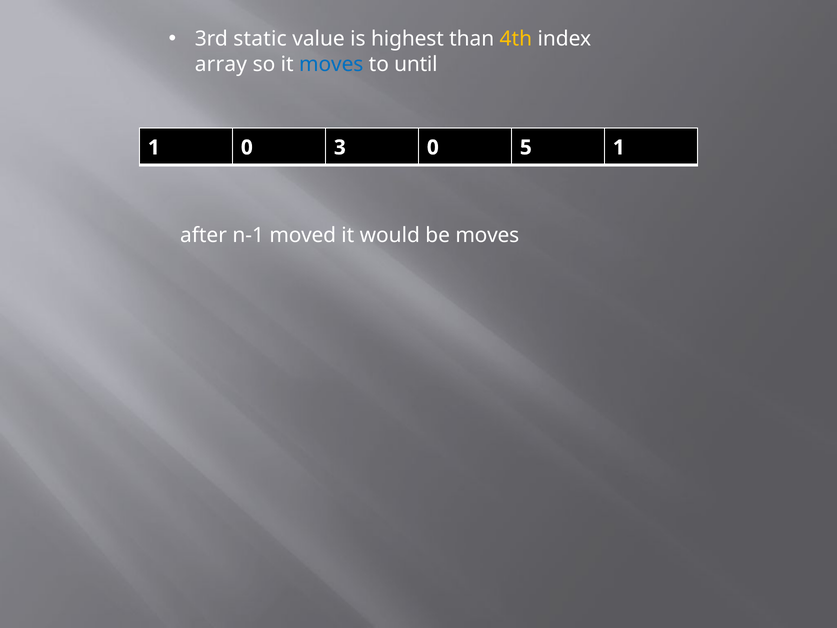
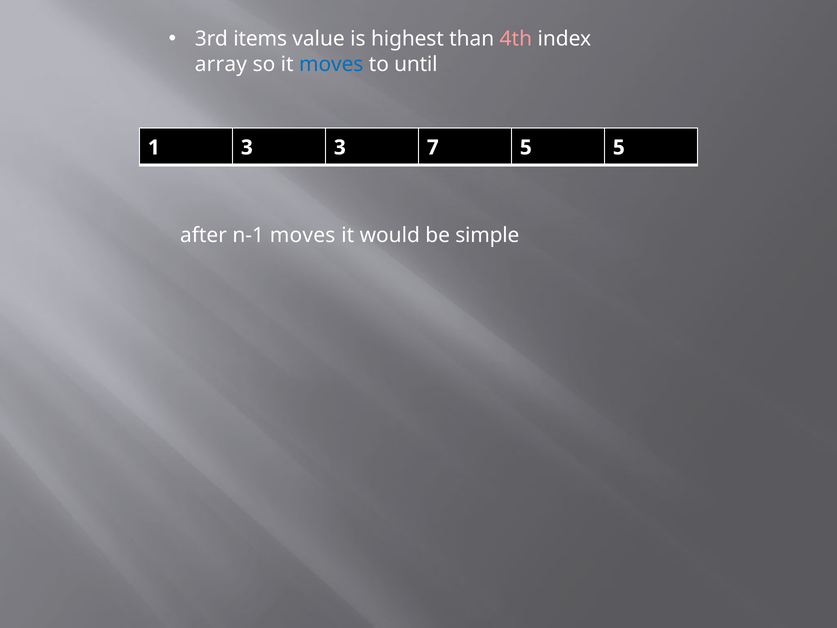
static: static -> items (260, 39)
4th colour: yellow -> pink (516, 39)
1 0: 0 -> 3 (247, 147)
3 0: 0 -> 7 (433, 147)
5 1: 1 -> 5 (619, 147)
n-1 moved: moved -> moves (303, 235)
be moves: moves -> simple (487, 235)
